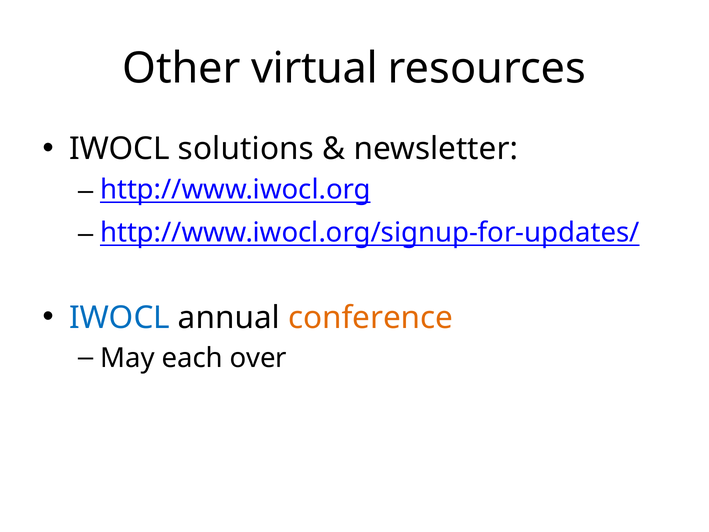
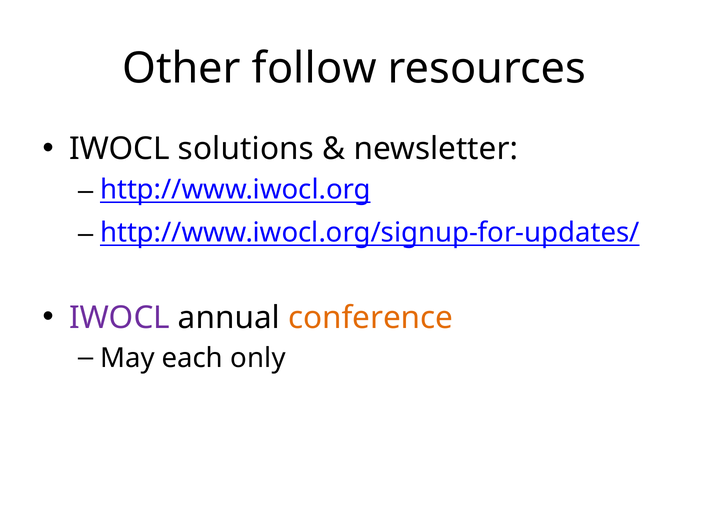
virtual: virtual -> follow (314, 69)
IWOCL colour: blue -> purple (120, 317)
over: over -> only (258, 358)
